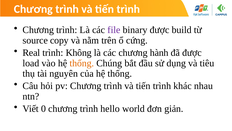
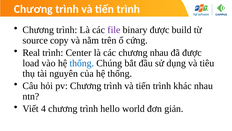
Không: Không -> Center (79, 52)
chương hành: hành -> nhau (159, 52)
thống colour: orange -> blue (82, 63)
0: 0 -> 4 (43, 108)
